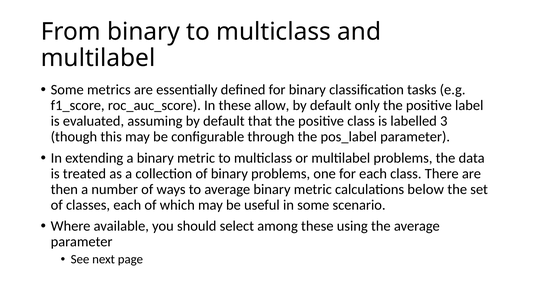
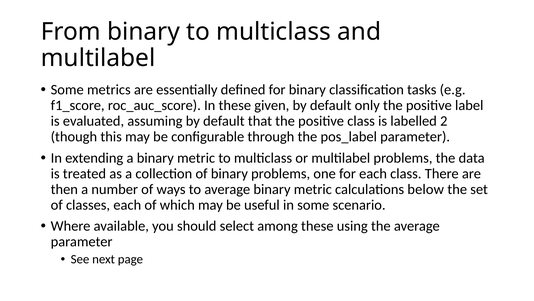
allow: allow -> given (272, 105)
3: 3 -> 2 (444, 121)
